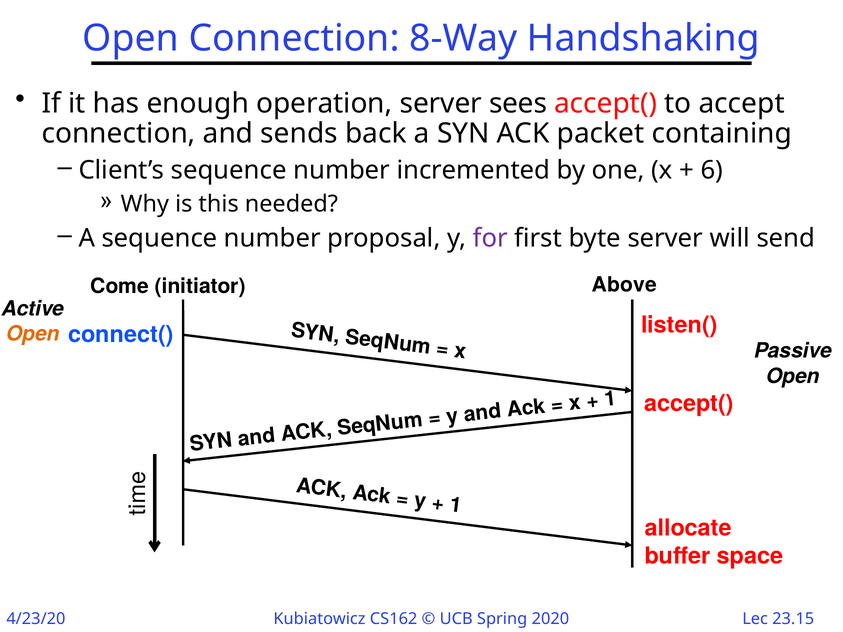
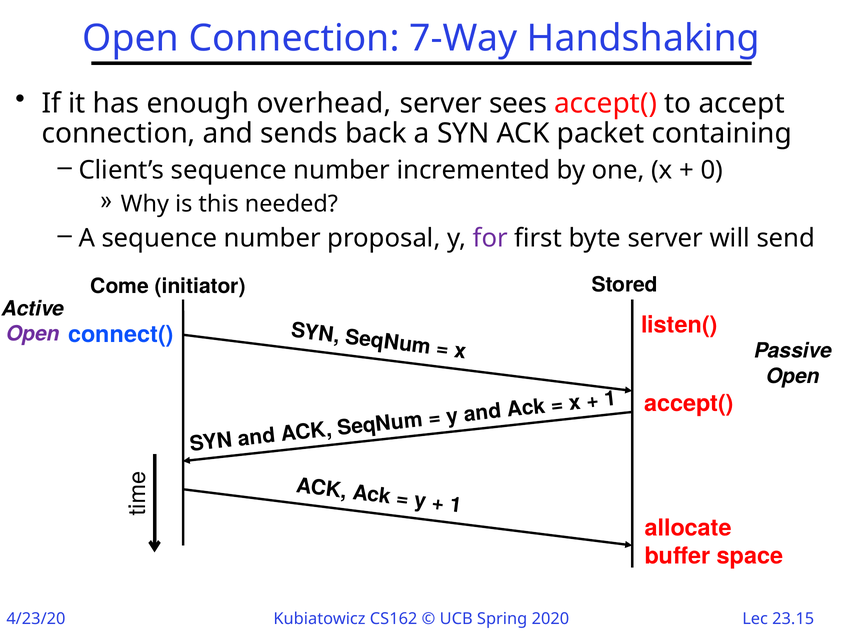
8-Way: 8-Way -> 7-Way (463, 38)
operation: operation -> overhead (324, 103)
6: 6 -> 0 (712, 171)
Above: Above -> Stored (625, 285)
Open colour: orange -> purple (33, 334)
